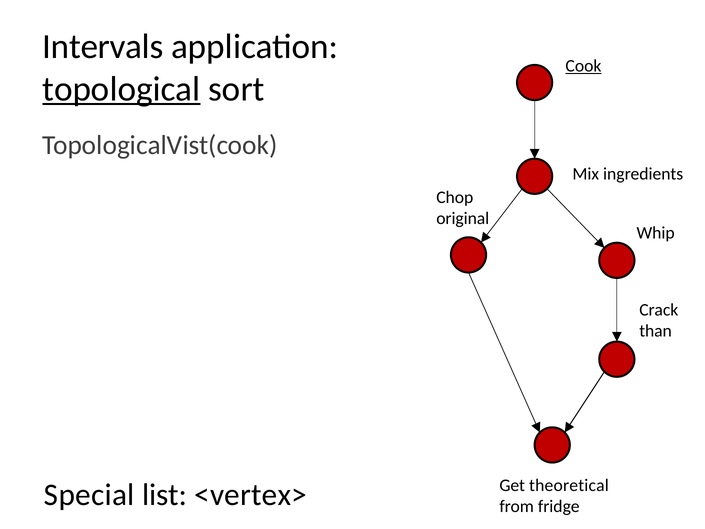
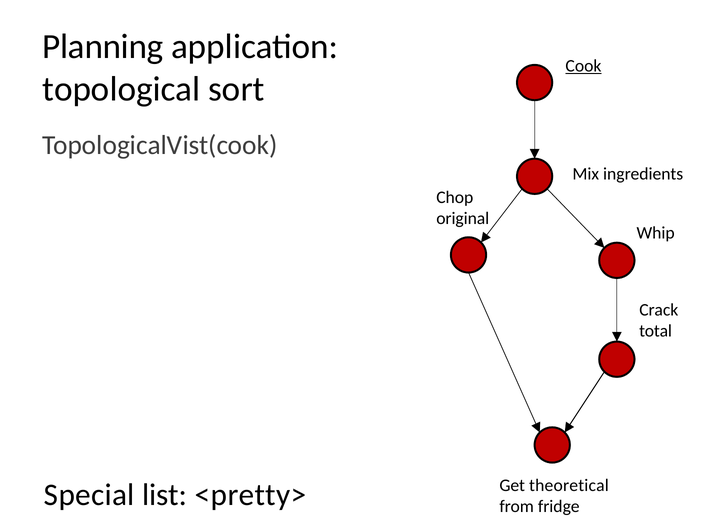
Intervals: Intervals -> Planning (103, 47)
topological underline: present -> none (121, 89)
than: than -> total (656, 331)
<vertex>: <vertex> -> <pretty> (251, 494)
